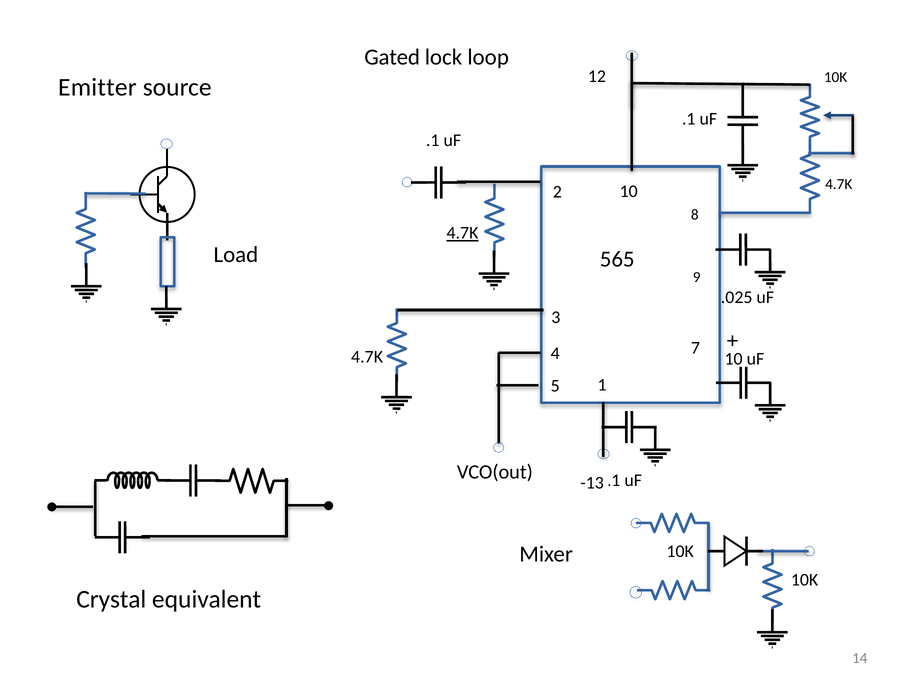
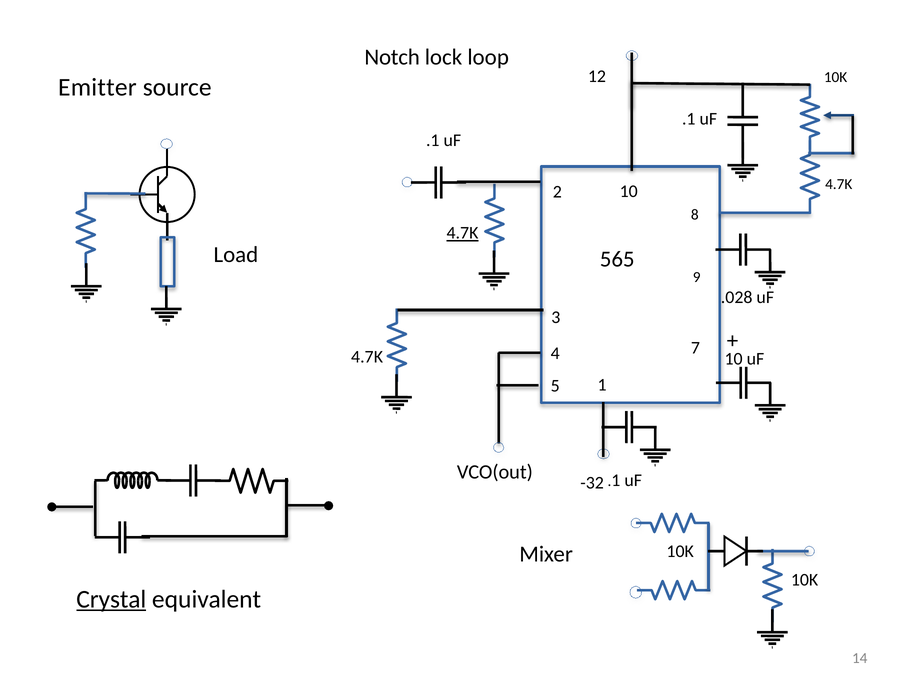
Gated: Gated -> Notch (392, 57)
.025: .025 -> .028 (737, 298)
-13: -13 -> -32 (592, 483)
Crystal underline: none -> present (111, 600)
